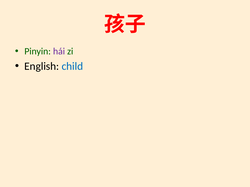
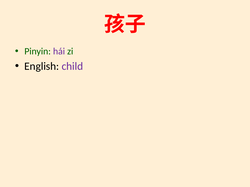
child colour: blue -> purple (72, 66)
